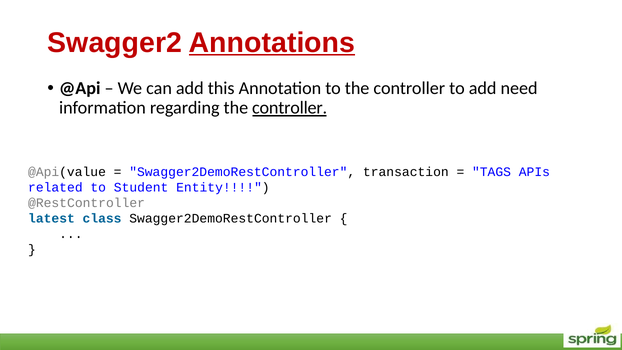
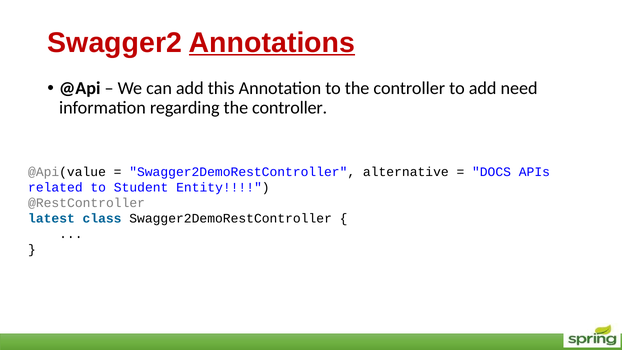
controller underline: present -> none (290, 108)
transaction: transaction -> alternative (406, 172)
TAGS: TAGS -> DOCS (492, 172)
